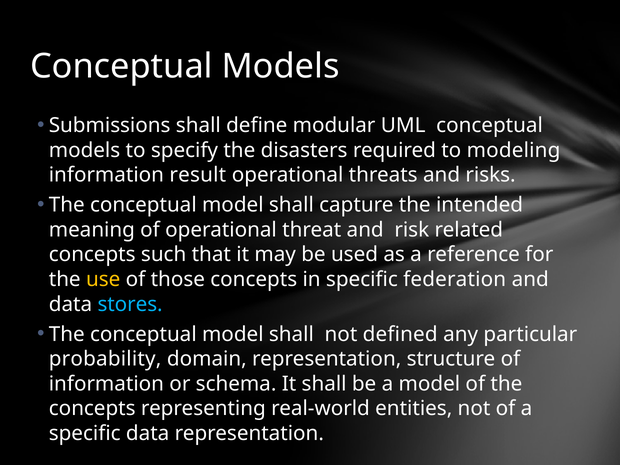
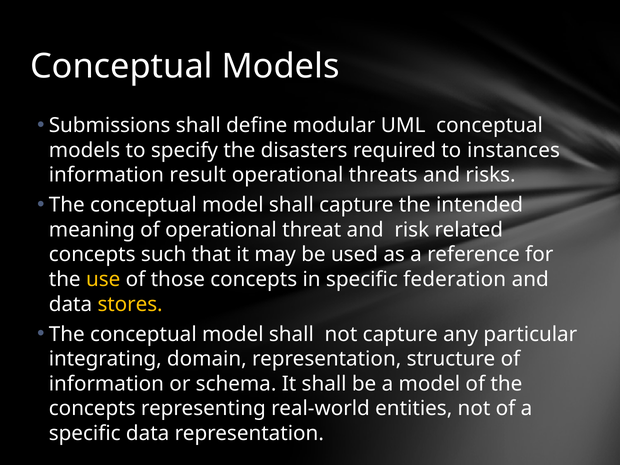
modeling: modeling -> instances (514, 150)
stores colour: light blue -> yellow (130, 304)
not defined: defined -> capture (400, 334)
probability: probability -> integrating (105, 359)
